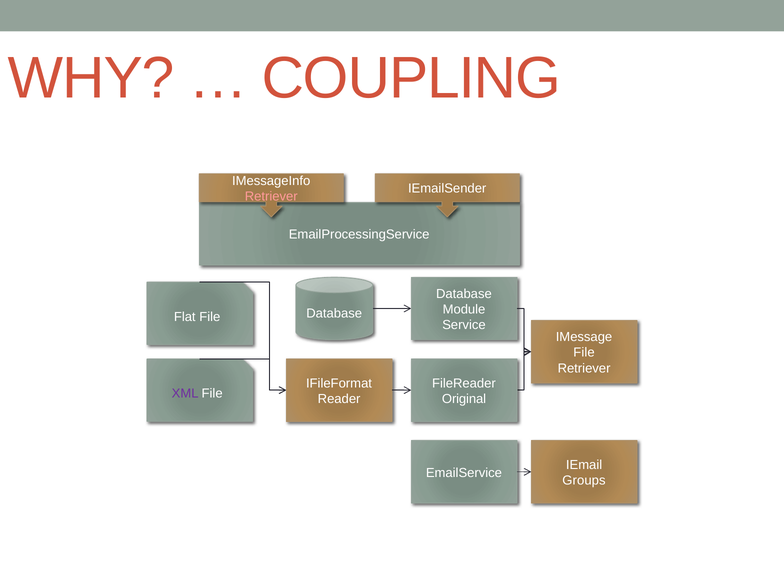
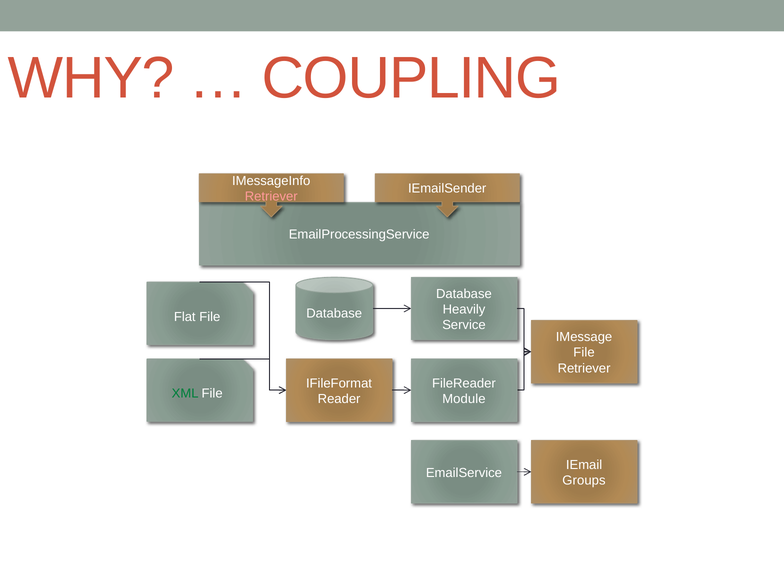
Module: Module -> Heavily (464, 309)
XML colour: purple -> green (185, 394)
Original: Original -> Module (464, 399)
